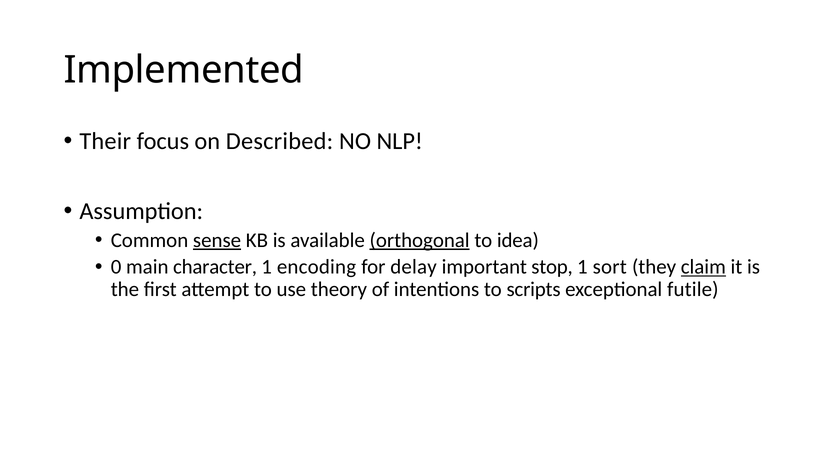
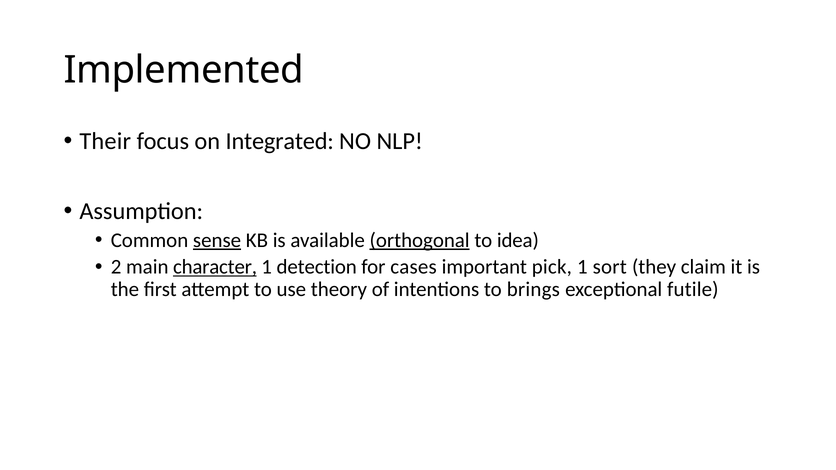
Described: Described -> Integrated (280, 141)
0: 0 -> 2 (116, 267)
character underline: none -> present (215, 267)
encoding: encoding -> detection (317, 267)
delay: delay -> cases (413, 267)
stop: stop -> pick (552, 267)
claim underline: present -> none (703, 267)
scripts: scripts -> brings (533, 290)
